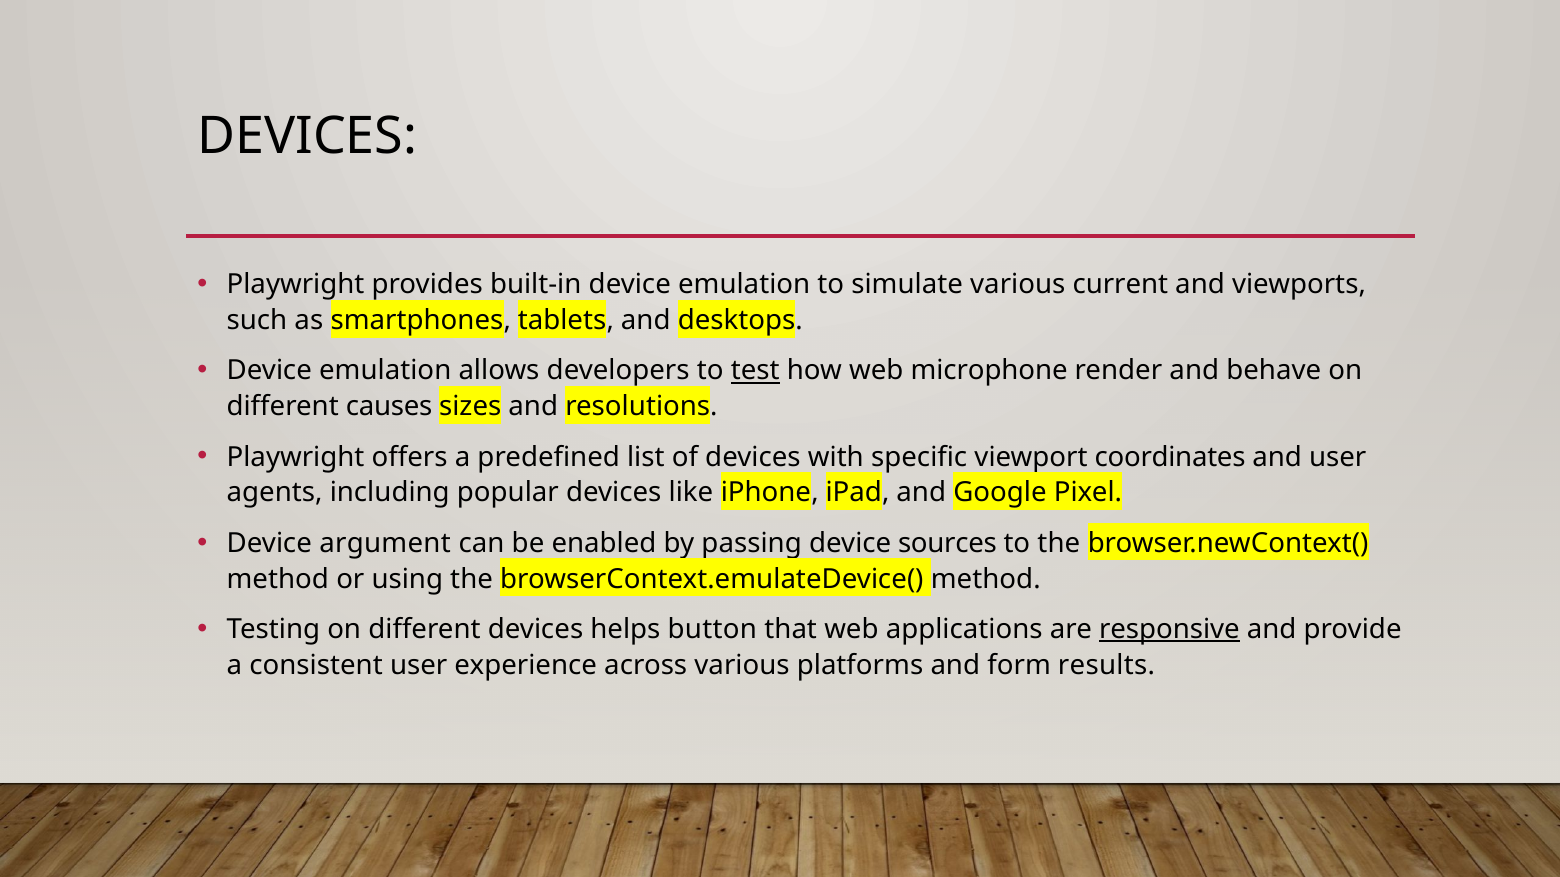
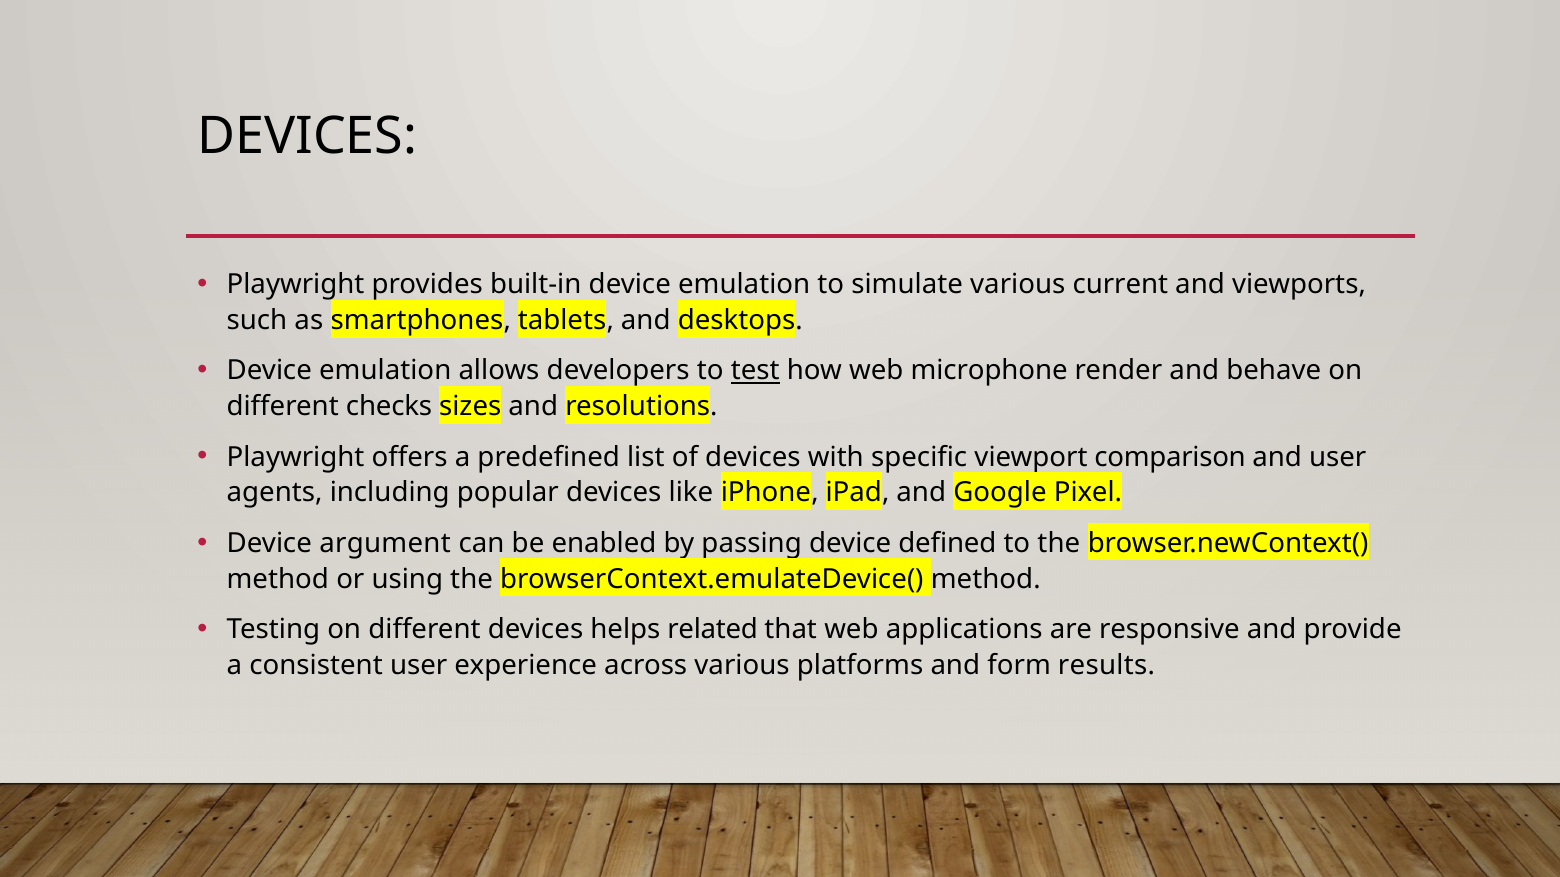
causes: causes -> checks (389, 407)
coordinates: coordinates -> comparison (1170, 457)
sources: sources -> defined (947, 543)
button: button -> related (713, 630)
responsive underline: present -> none (1169, 630)
